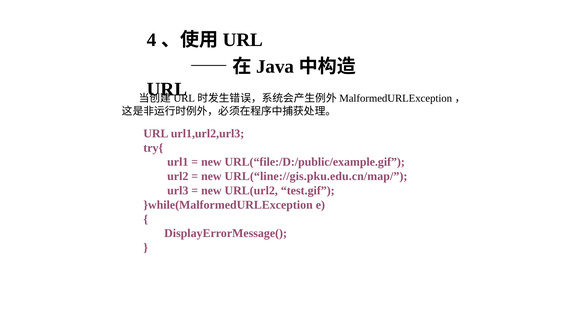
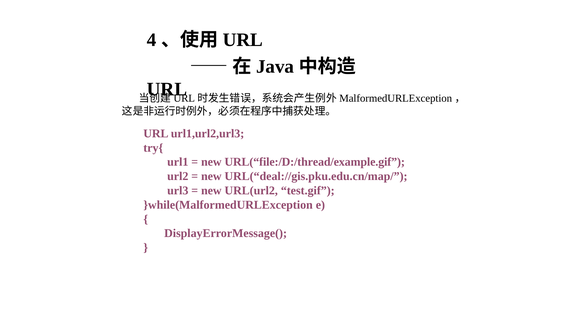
URL(“file:/D:/public/example.gif: URL(“file:/D:/public/example.gif -> URL(“file:/D:/thread/example.gif (315, 162)
URL(“line://gis.pku.edu.cn/map/: URL(“line://gis.pku.edu.cn/map/ -> URL(“deal://gis.pku.edu.cn/map/ (316, 176)
